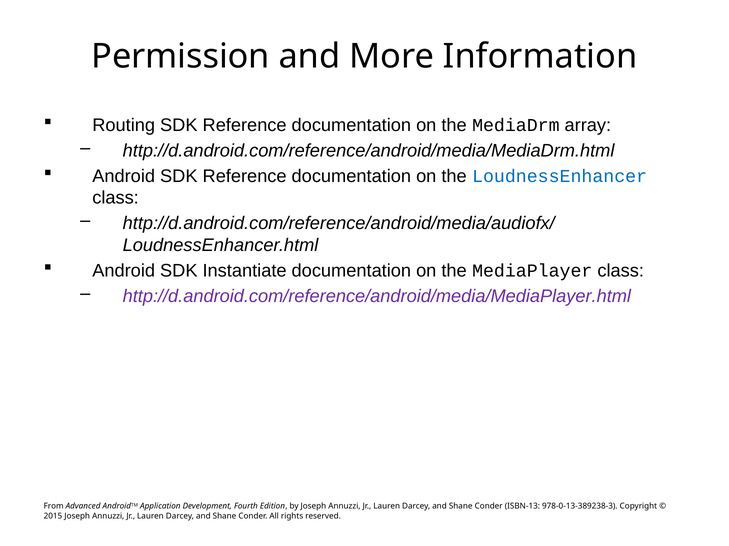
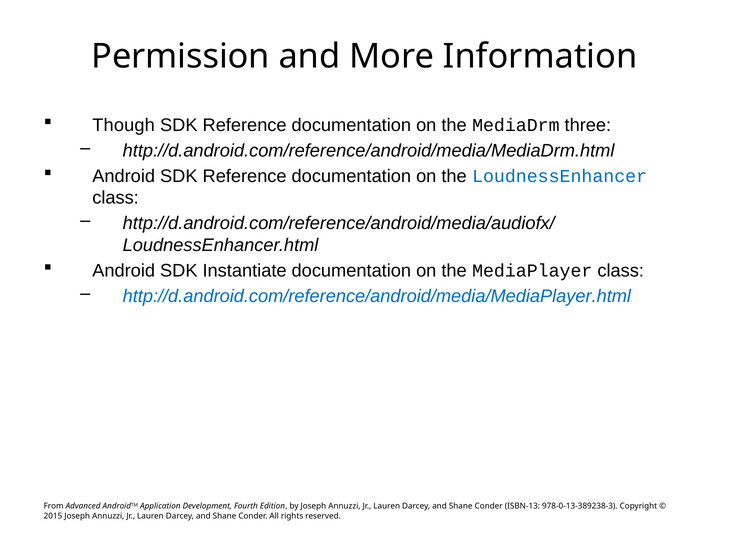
Routing: Routing -> Though (124, 125)
array: array -> three (588, 125)
http://d.android.com/reference/android/media/MediaPlayer.html colour: purple -> blue (377, 297)
